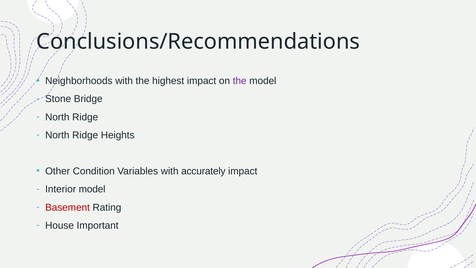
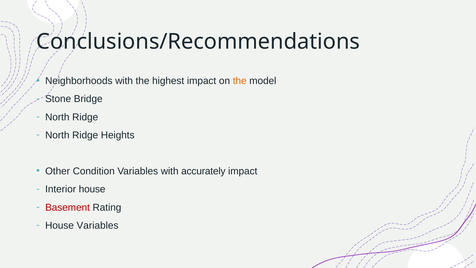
the colour: purple -> orange (240, 81)
Interior model: model -> house (92, 189)
House Important: Important -> Variables (98, 225)
